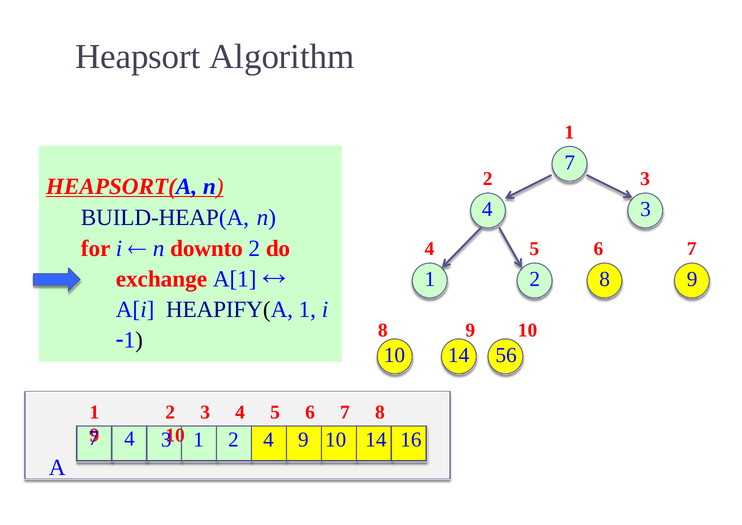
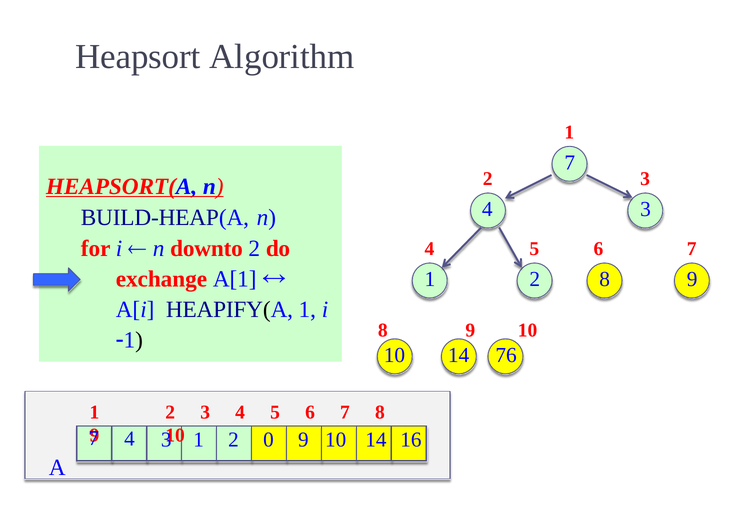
56: 56 -> 76 (506, 355)
1 2 4: 4 -> 0 (268, 439)
